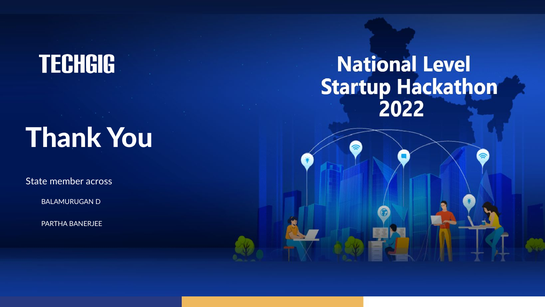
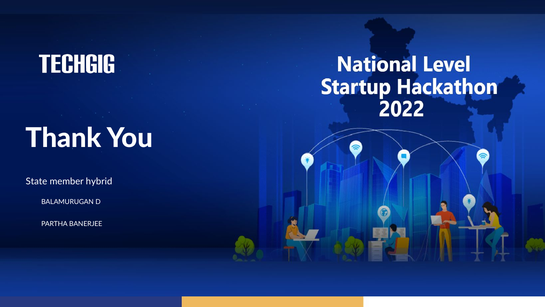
across: across -> hybrid (99, 181)
